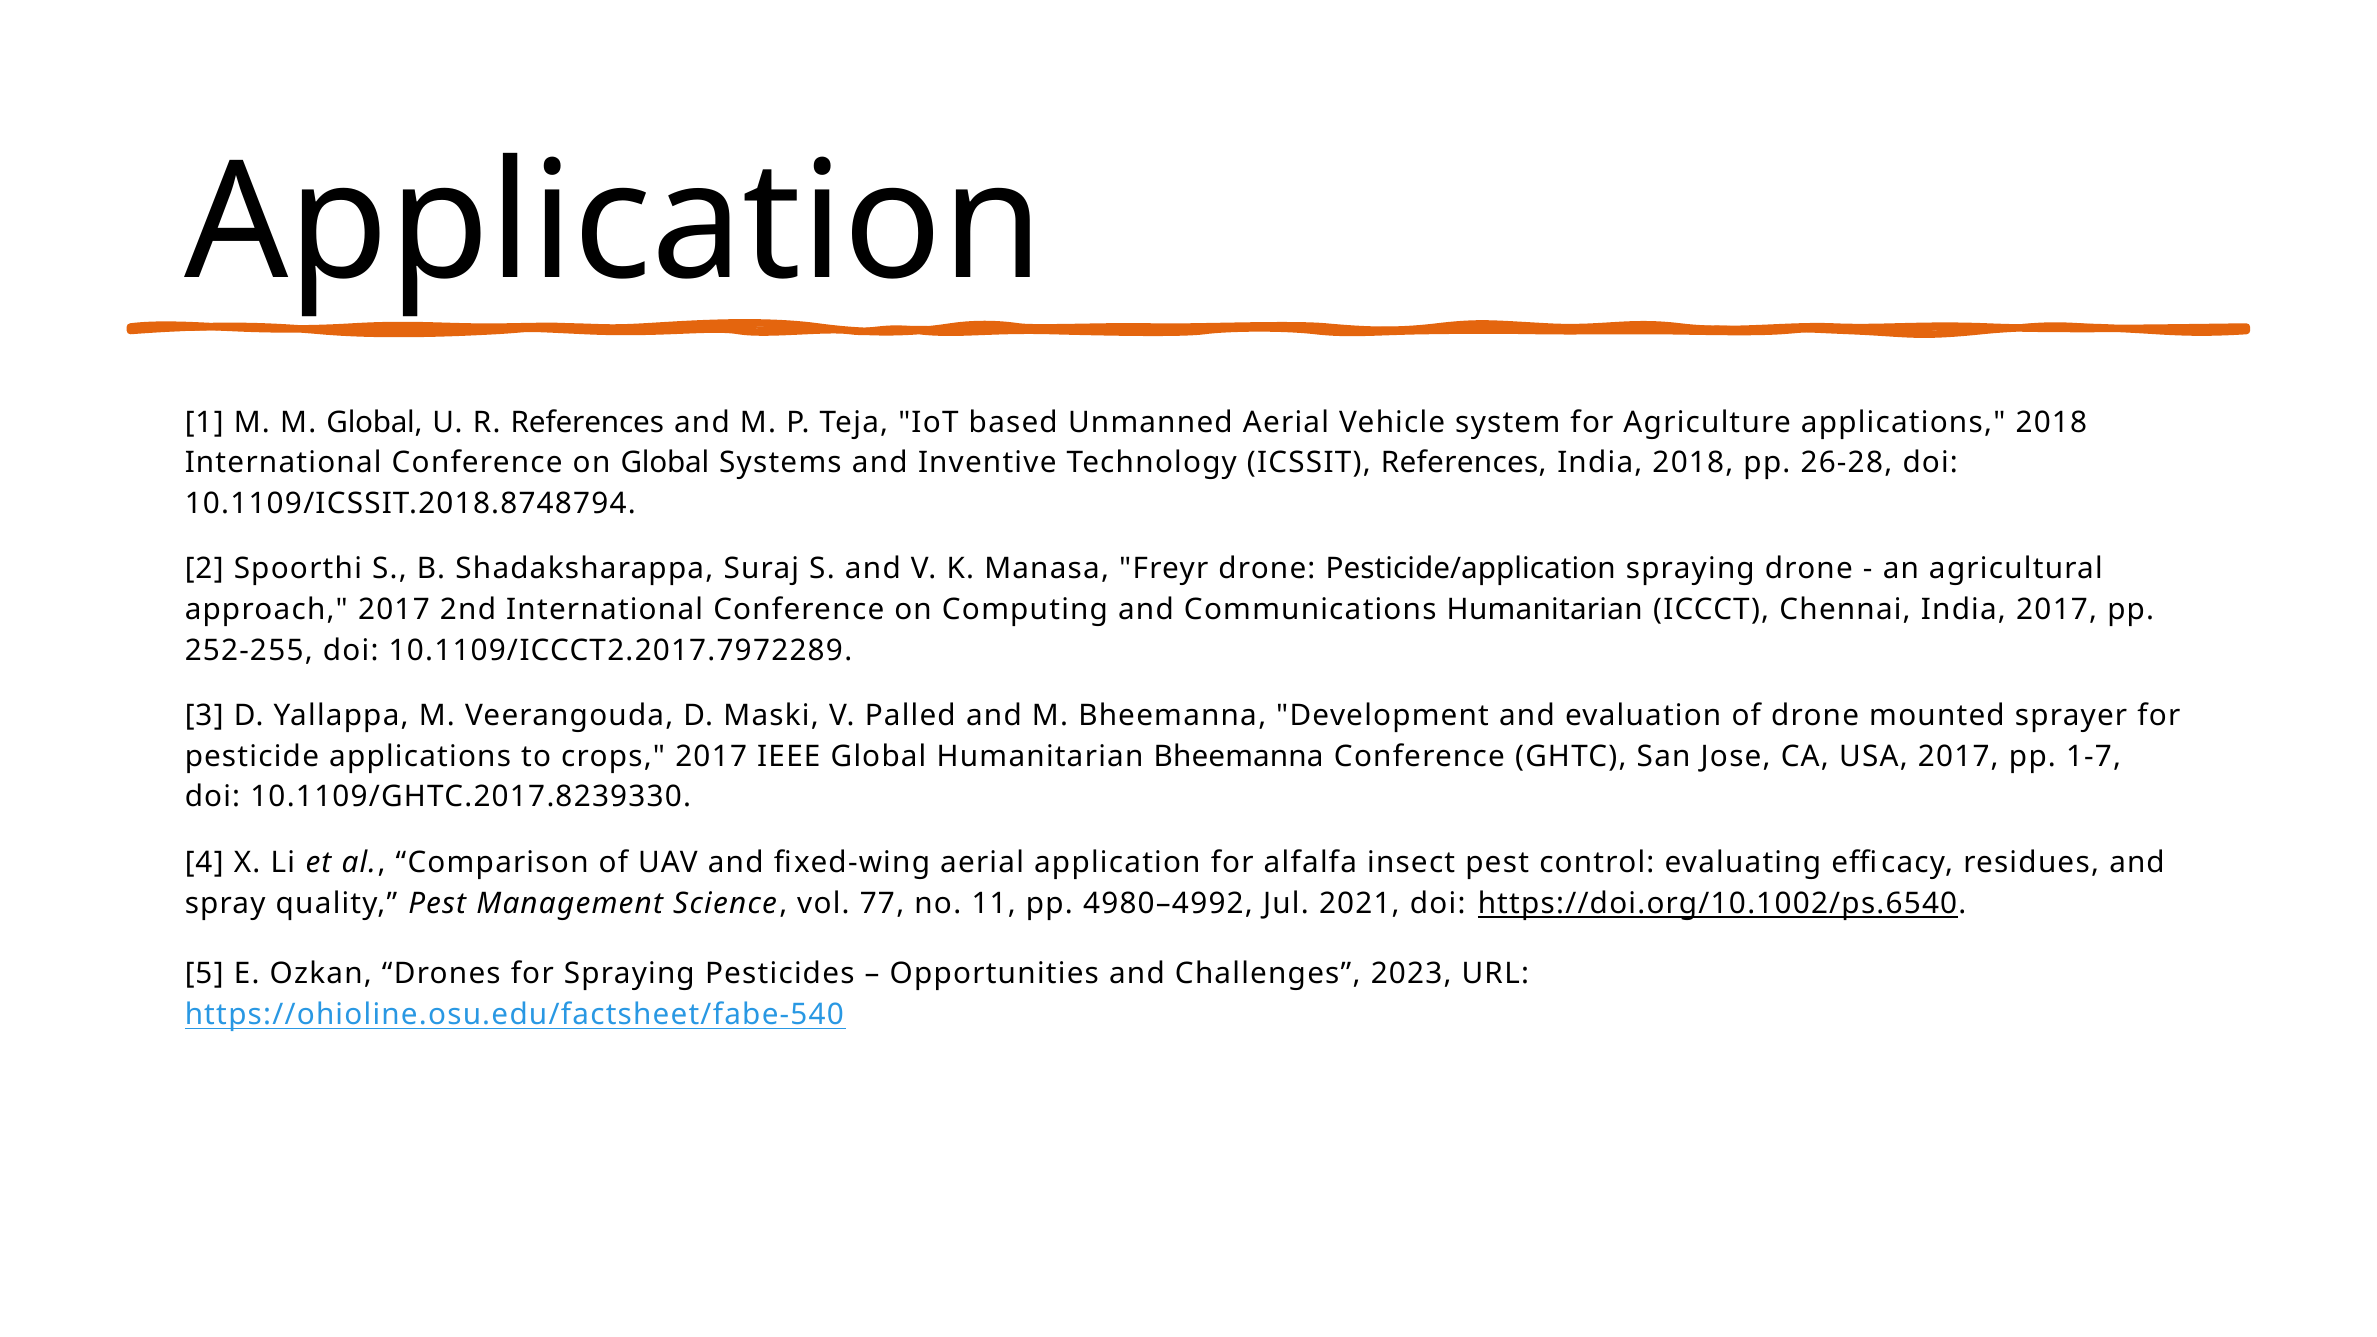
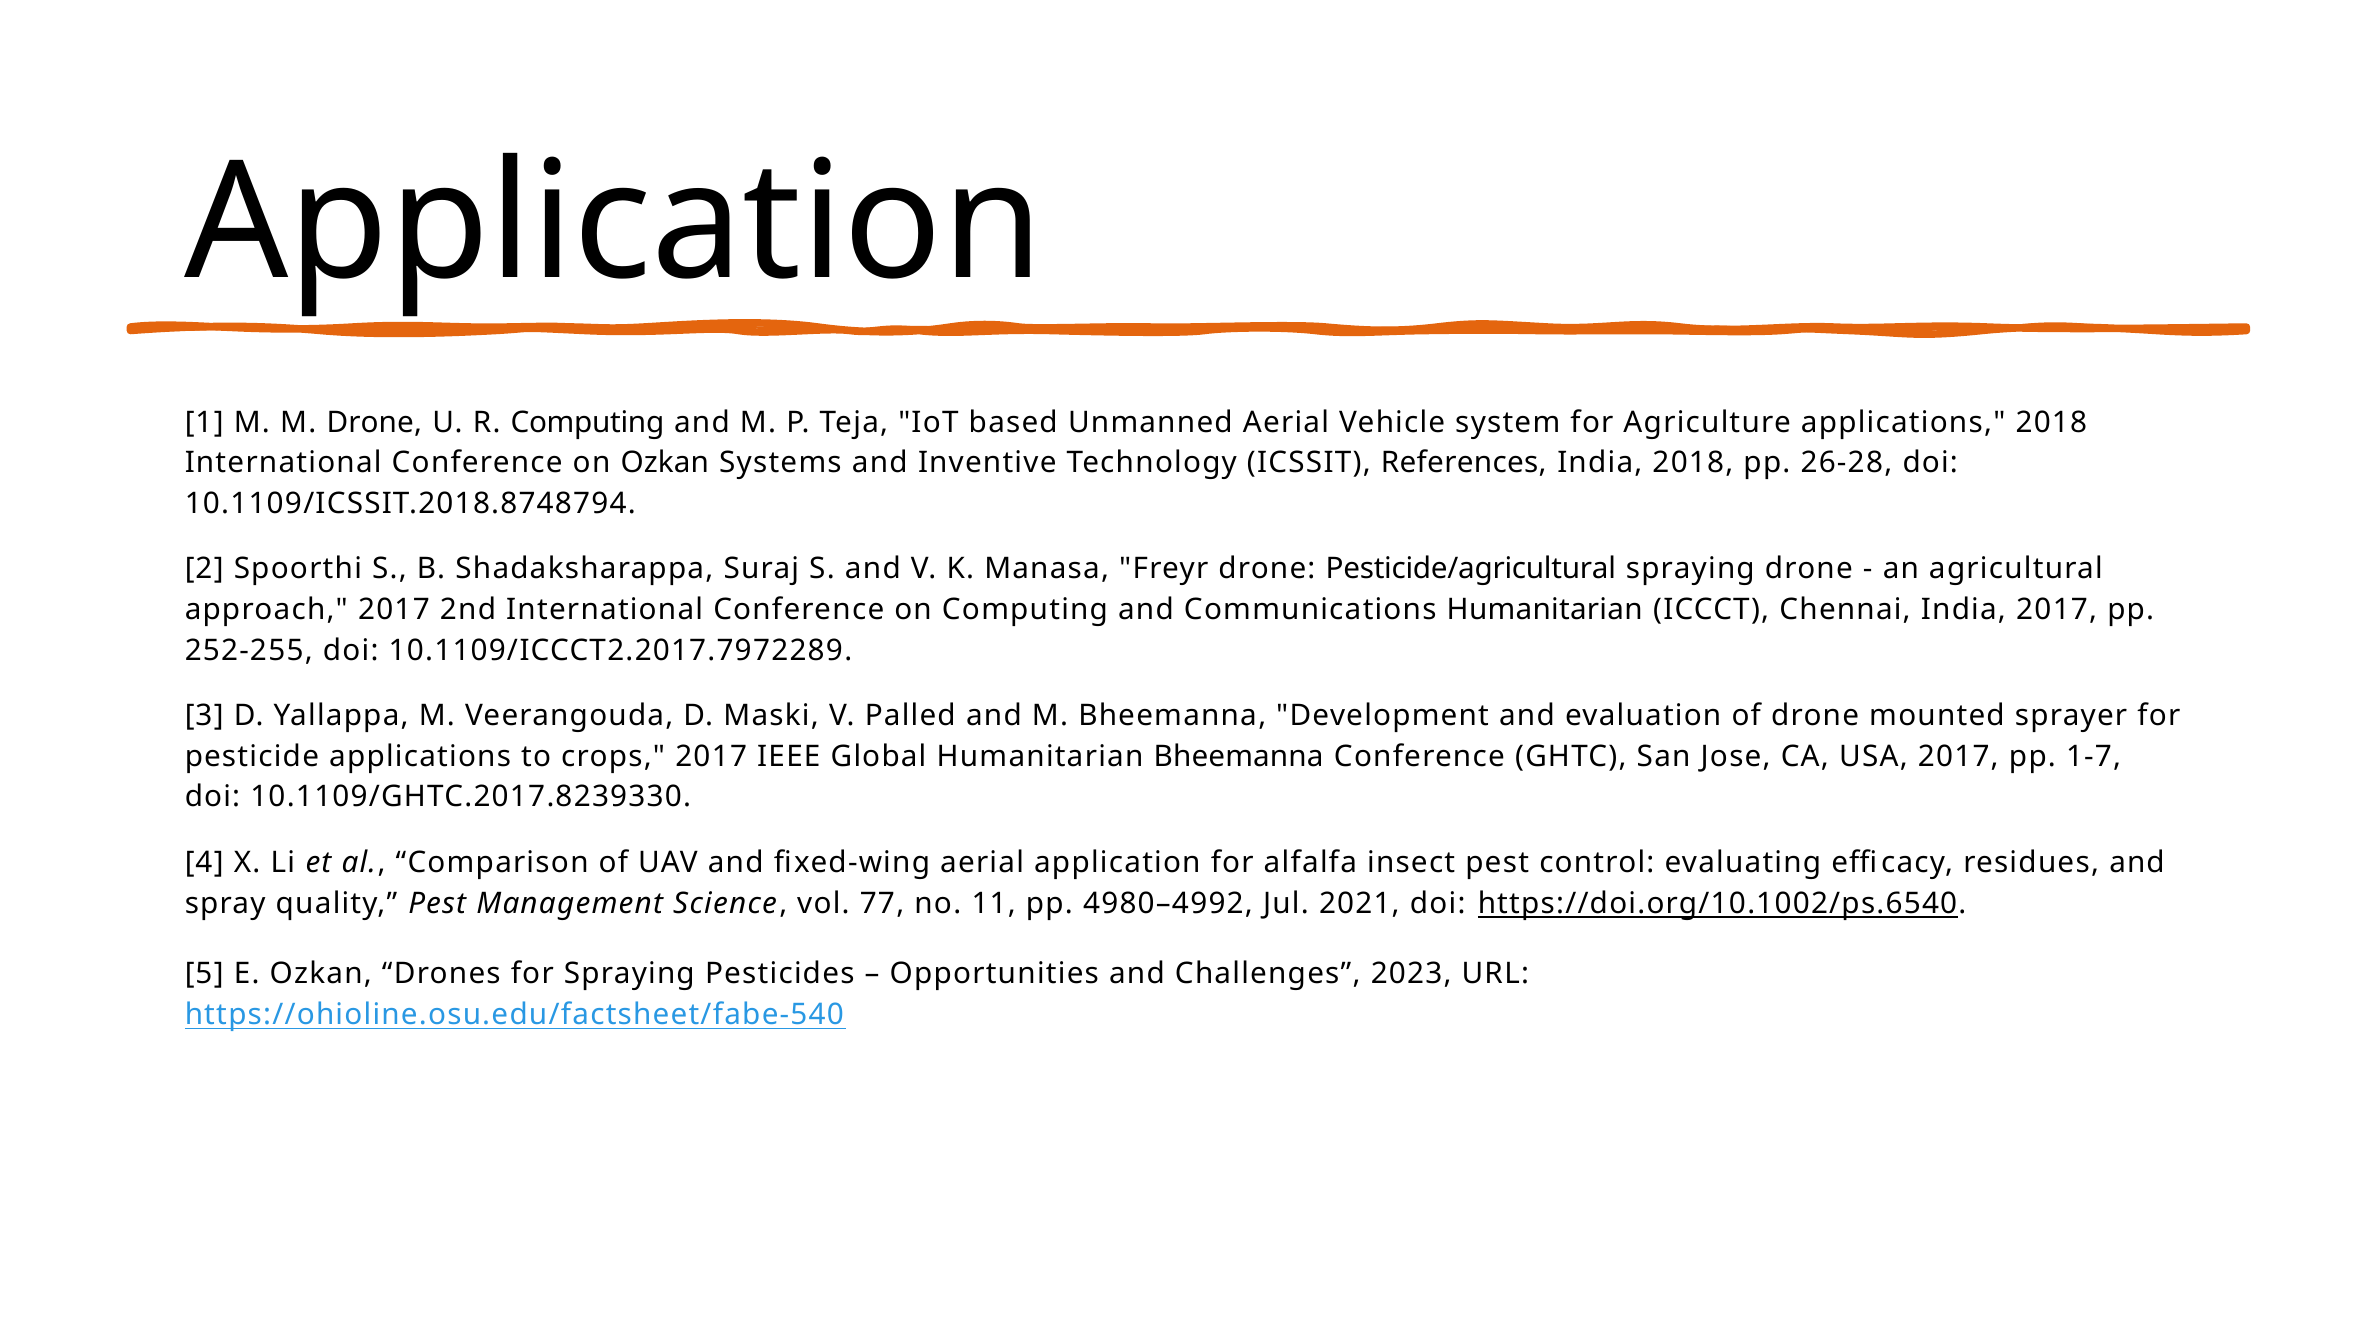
M Global: Global -> Drone (374, 422)
R References: References -> Computing (587, 422)
on Global: Global -> Ozkan (665, 463)
Pesticide/application: Pesticide/application -> Pesticide/agricultural (1471, 569)
